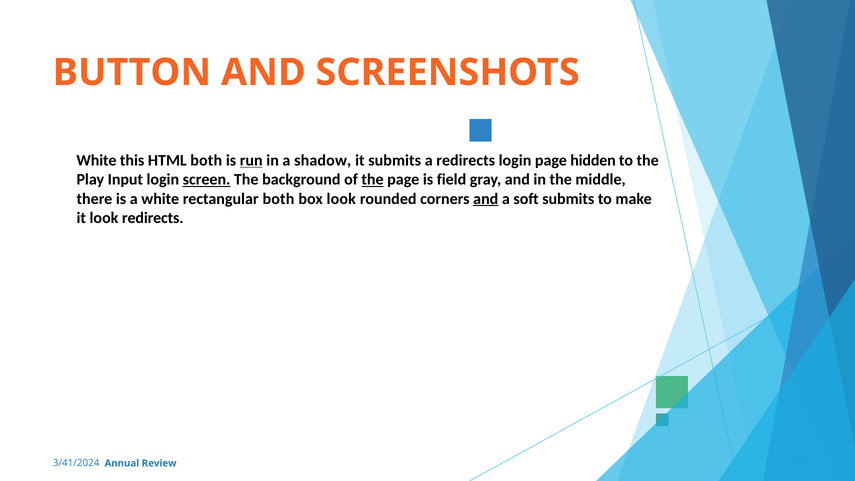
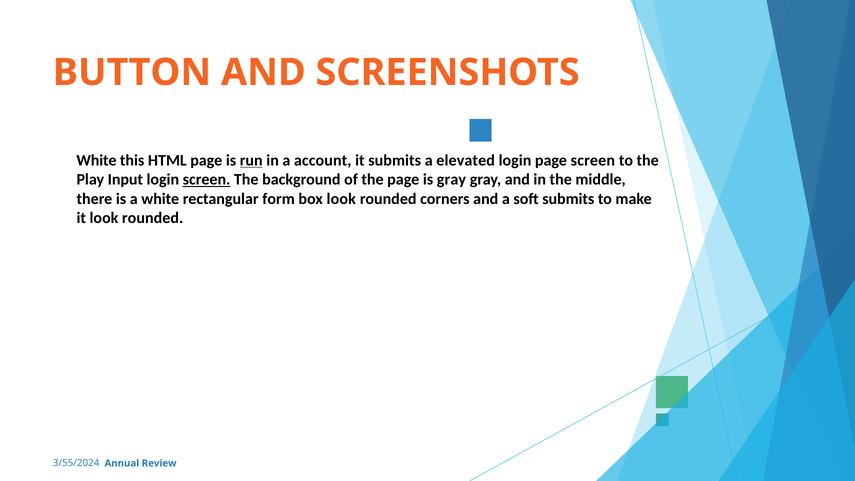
HTML both: both -> page (206, 160)
shadow: shadow -> account (323, 160)
a redirects: redirects -> elevated (466, 160)
page hidden: hidden -> screen (593, 160)
the underline: present -> none (373, 180)
is field: field -> gray (451, 180)
rectangular both: both -> form (279, 199)
and underline: present -> none (486, 199)
it look redirects: redirects -> rounded (153, 218)
3/41/2024: 3/41/2024 -> 3/55/2024 (76, 463)
